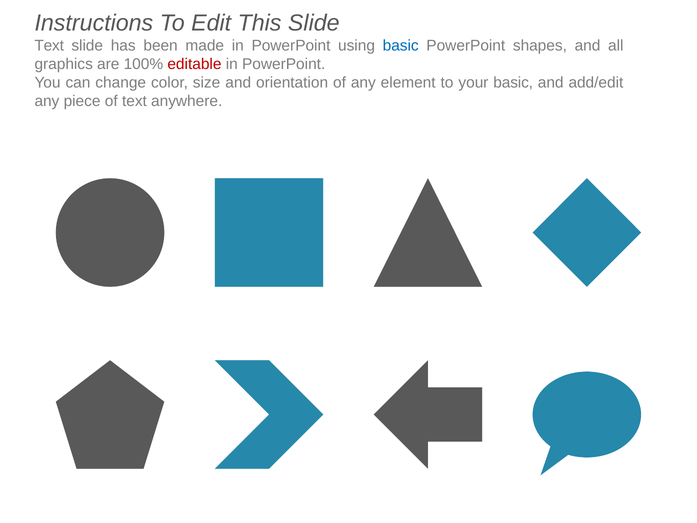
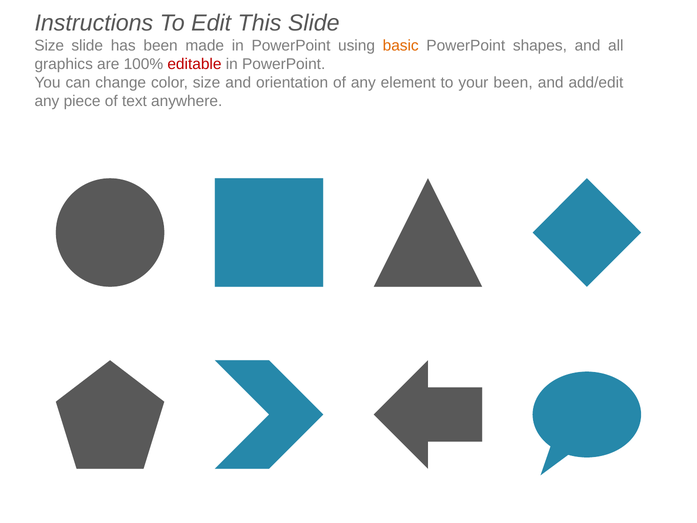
Text: Text -> Size (49, 45)
basic colour: blue -> orange (401, 45)
your basic: basic -> been (513, 83)
